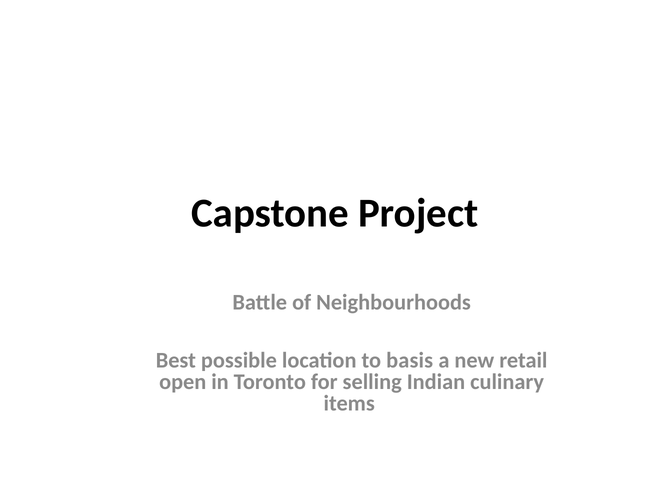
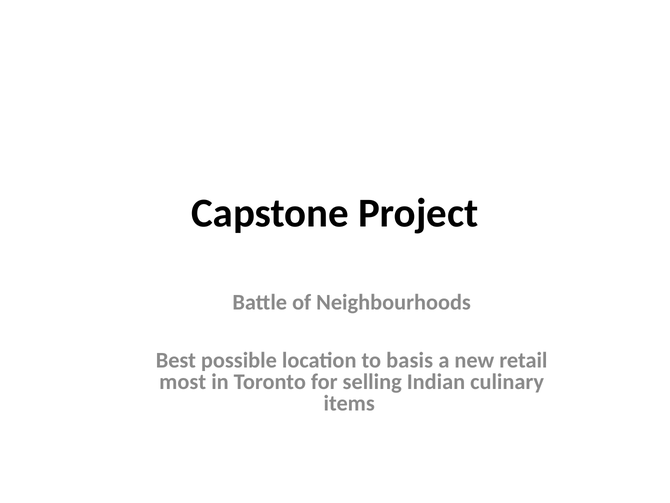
open: open -> most (183, 381)
